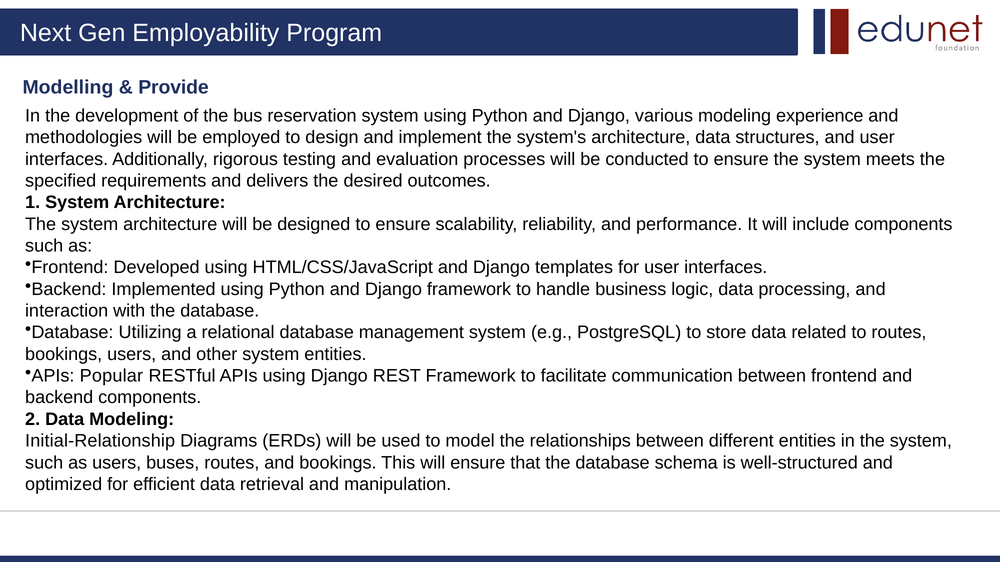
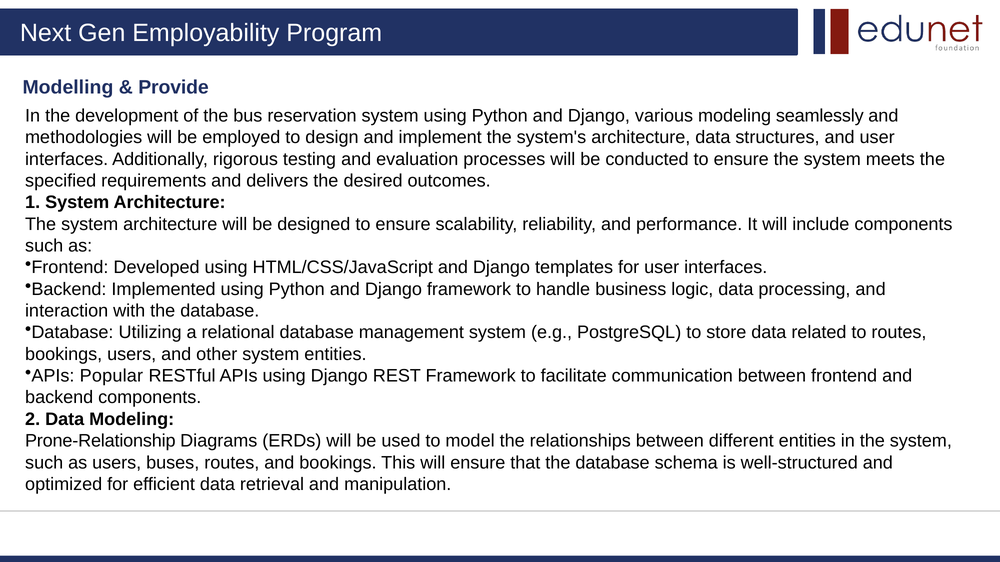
experience: experience -> seamlessly (820, 116)
Initial-Relationship: Initial-Relationship -> Prone-Relationship (100, 441)
